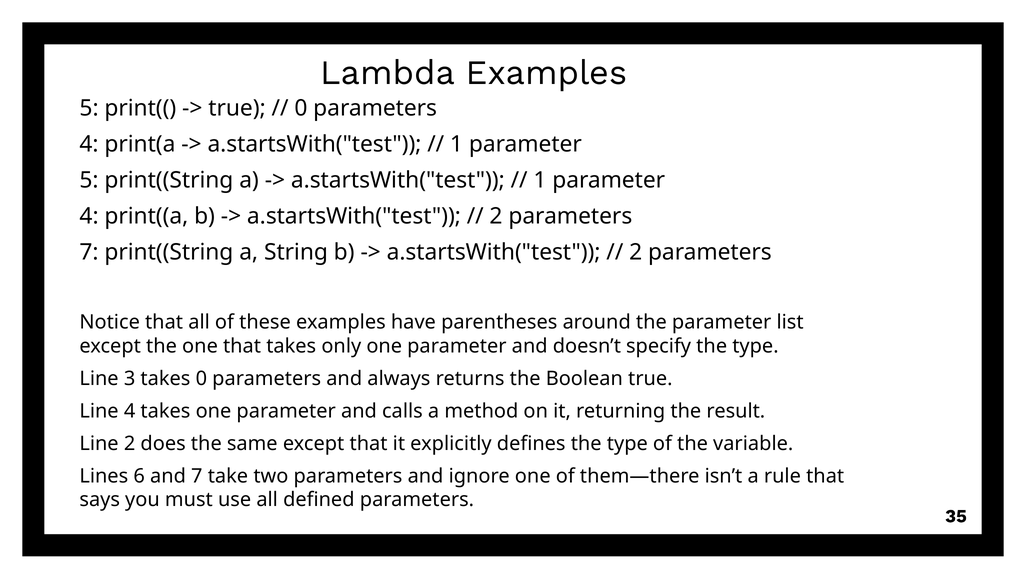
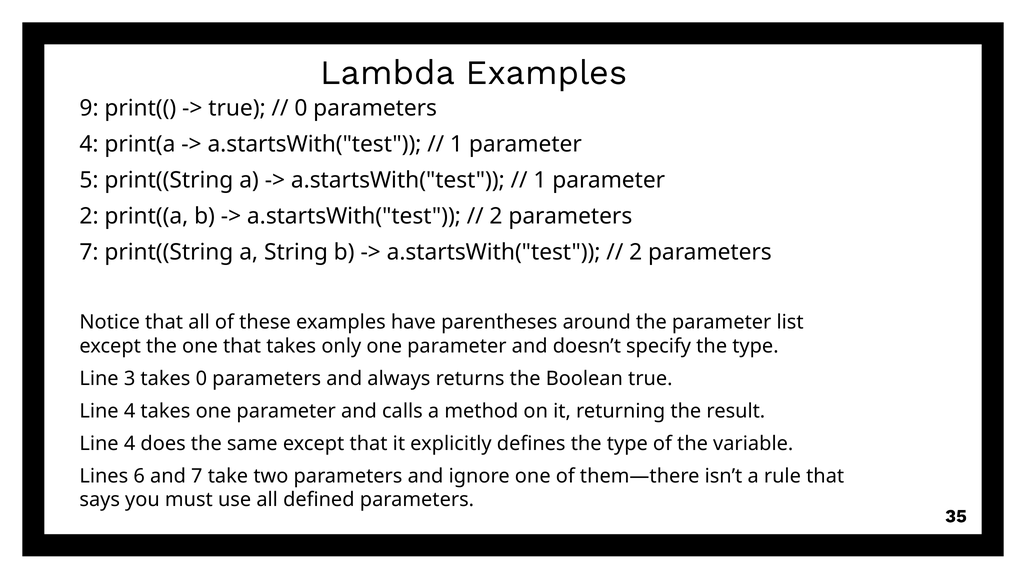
5: 5 -> 9 (89, 108)
4: 4 -> 2 (89, 216)
2: 2 -> 4 (130, 444)
